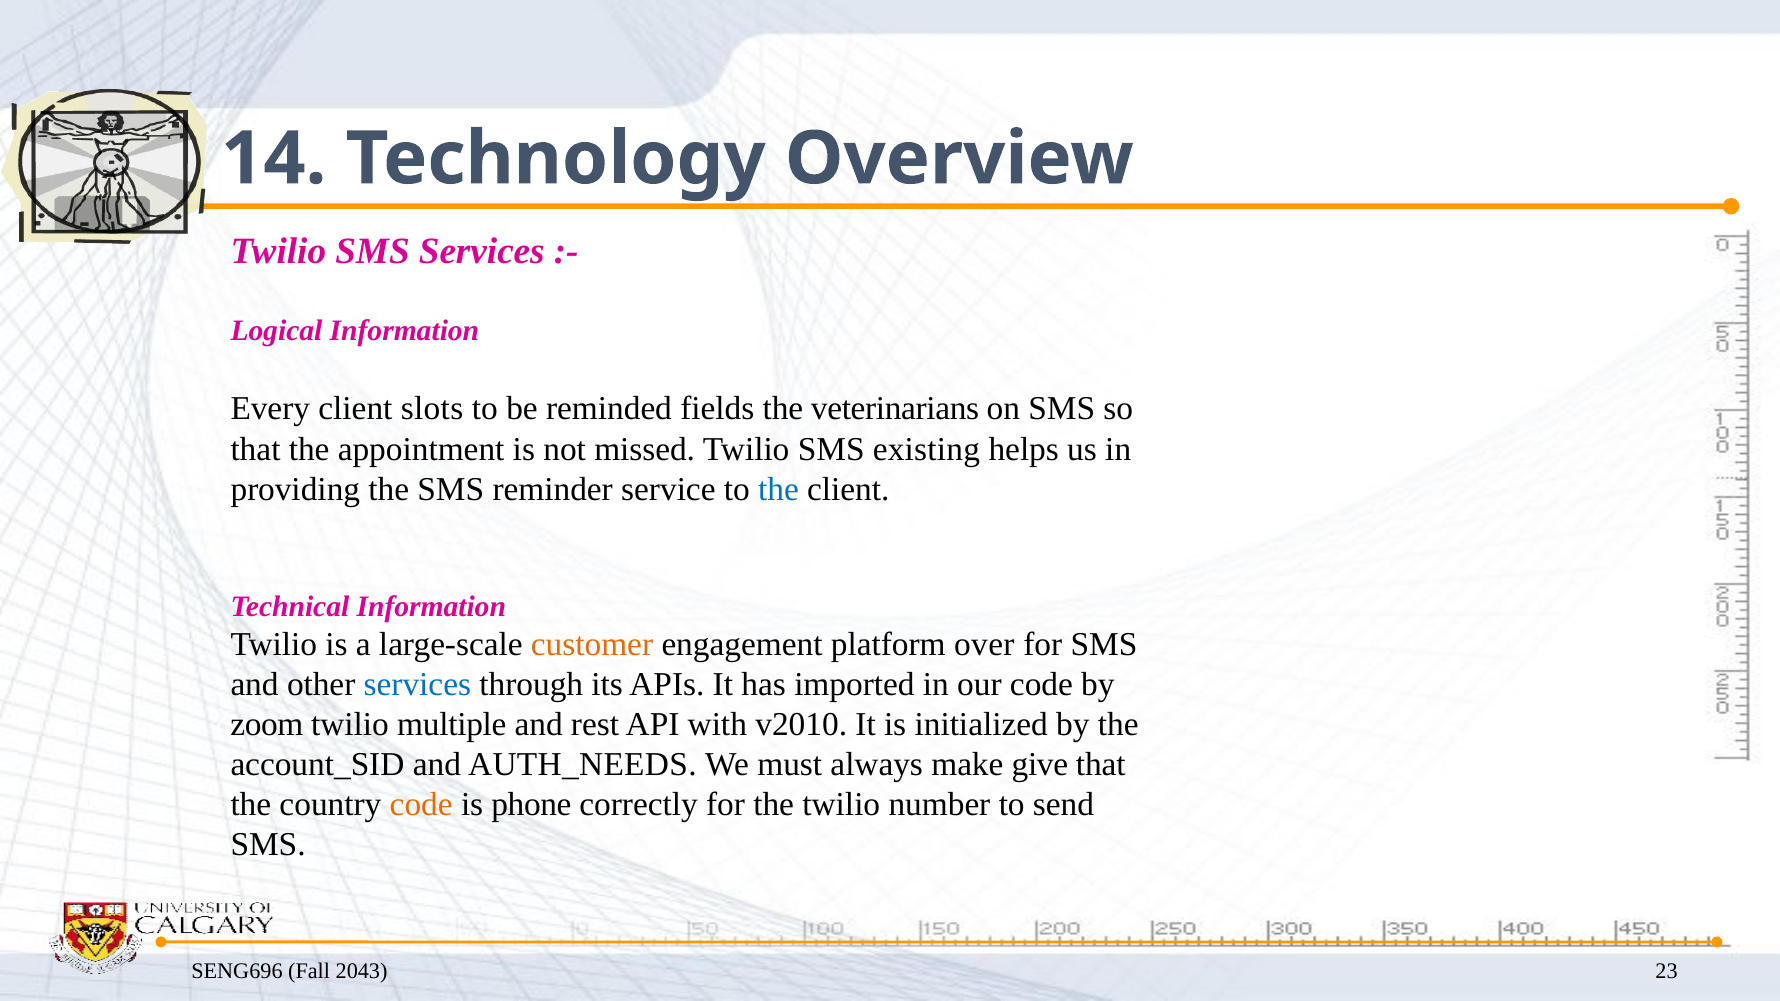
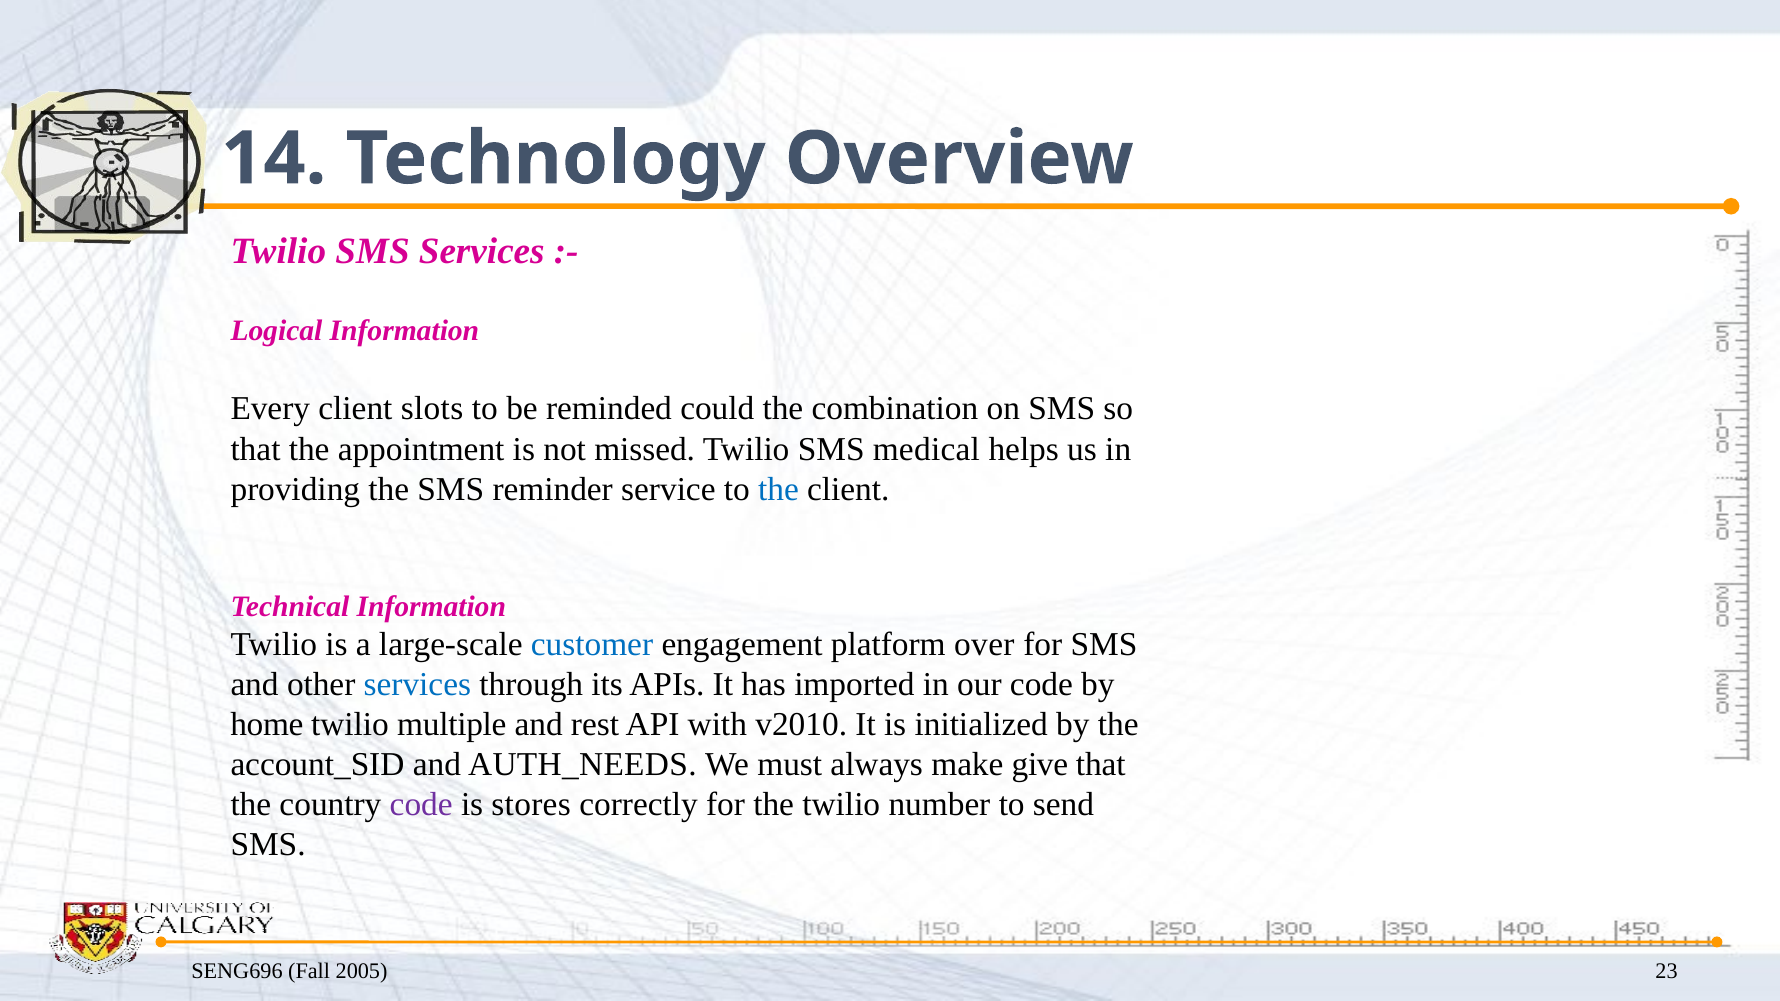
fields: fields -> could (717, 409)
veterinarians: veterinarians -> combination (895, 409)
existing: existing -> medical (926, 449)
customer colour: orange -> blue (592, 645)
zoom: zoom -> home (267, 725)
code colour: orange -> purple (421, 805)
phone: phone -> stores (531, 805)
2043: 2043 -> 2005 (362, 972)
